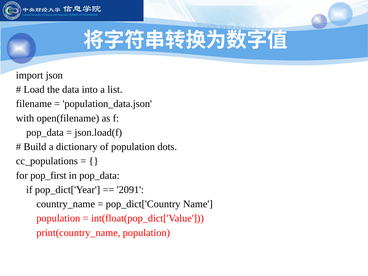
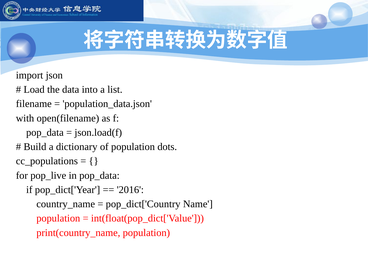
pop_first: pop_first -> pop_live (48, 175)
2091: 2091 -> 2016 (130, 190)
